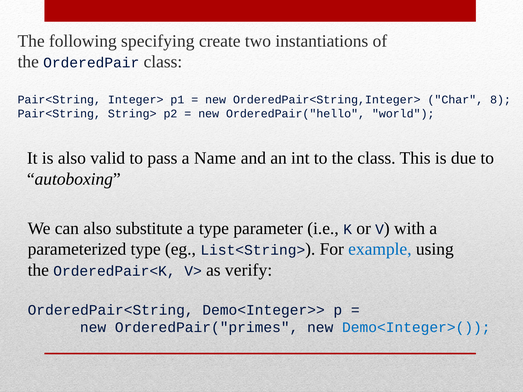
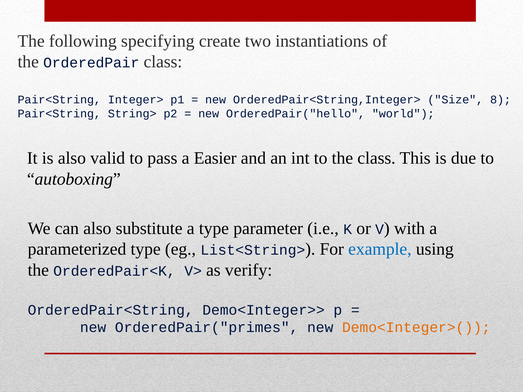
Char: Char -> Size (455, 100)
Name: Name -> Easier (215, 158)
Demo<Integer>( colour: blue -> orange (416, 328)
